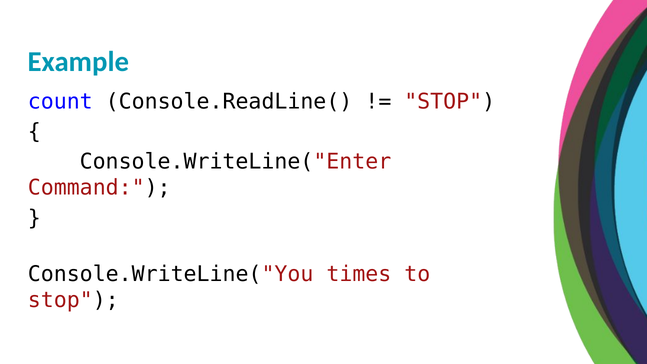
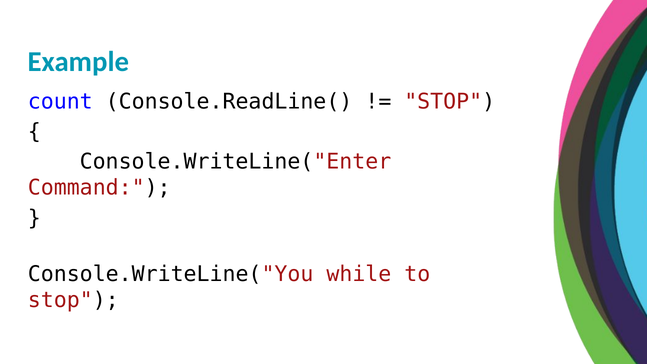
times: times -> while (359, 274)
